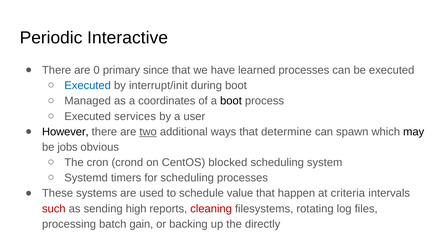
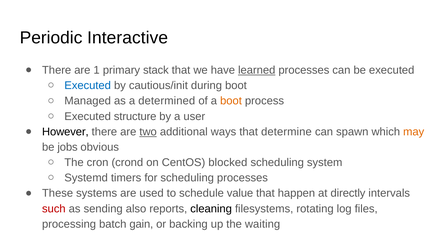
0: 0 -> 1 (97, 70)
since: since -> stack (156, 70)
learned underline: none -> present (257, 70)
interrupt/init: interrupt/init -> cautious/init (158, 86)
coordinates: coordinates -> determined (167, 101)
boot colour: black -> orange (231, 101)
services: services -> structure (135, 117)
may colour: black -> orange (414, 132)
criteria: criteria -> directly (348, 194)
high: high -> also (136, 209)
cleaning colour: red -> black (211, 209)
directly: directly -> waiting (263, 224)
